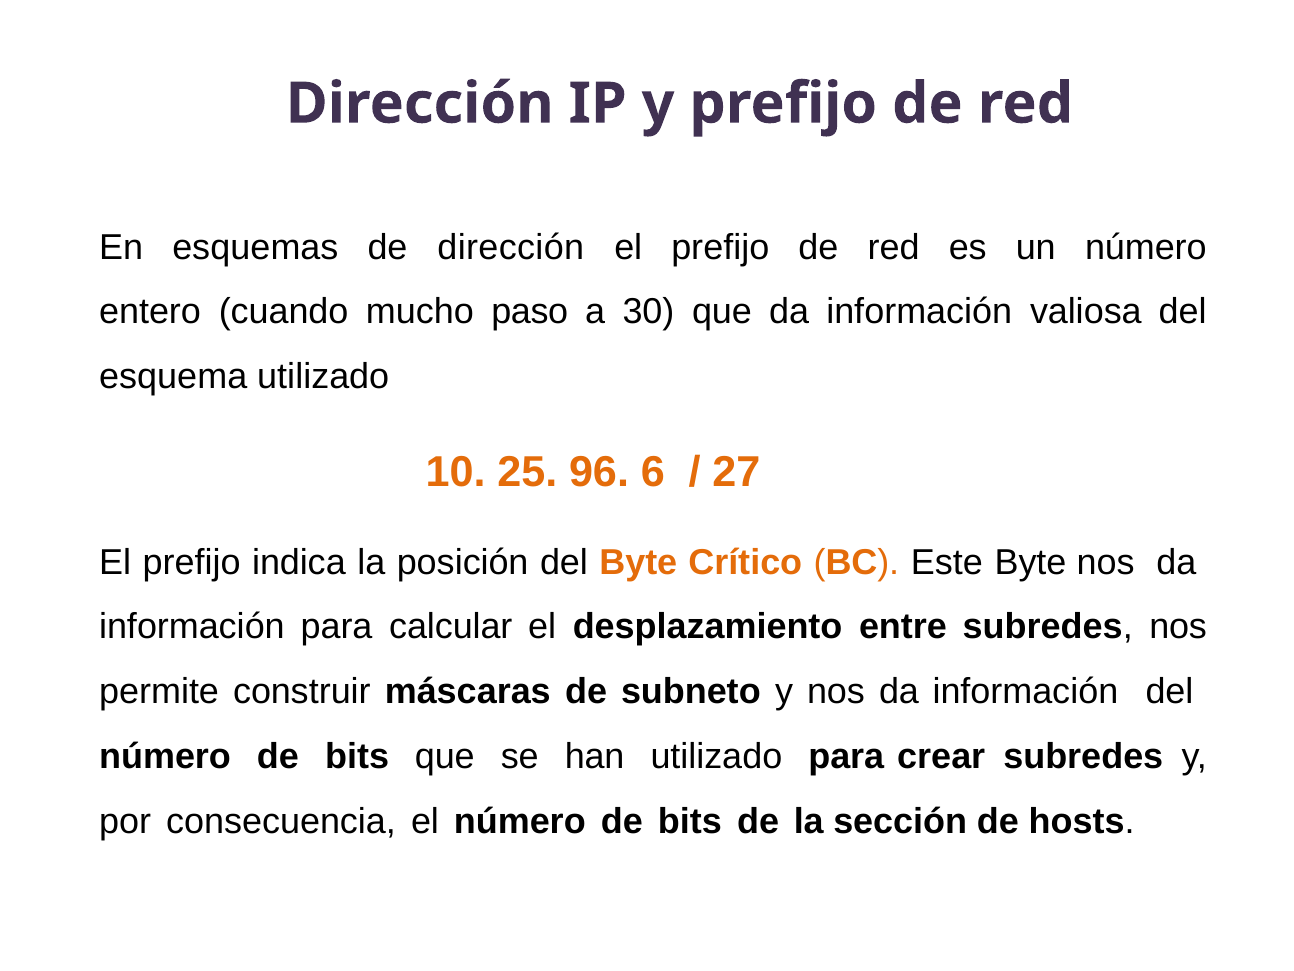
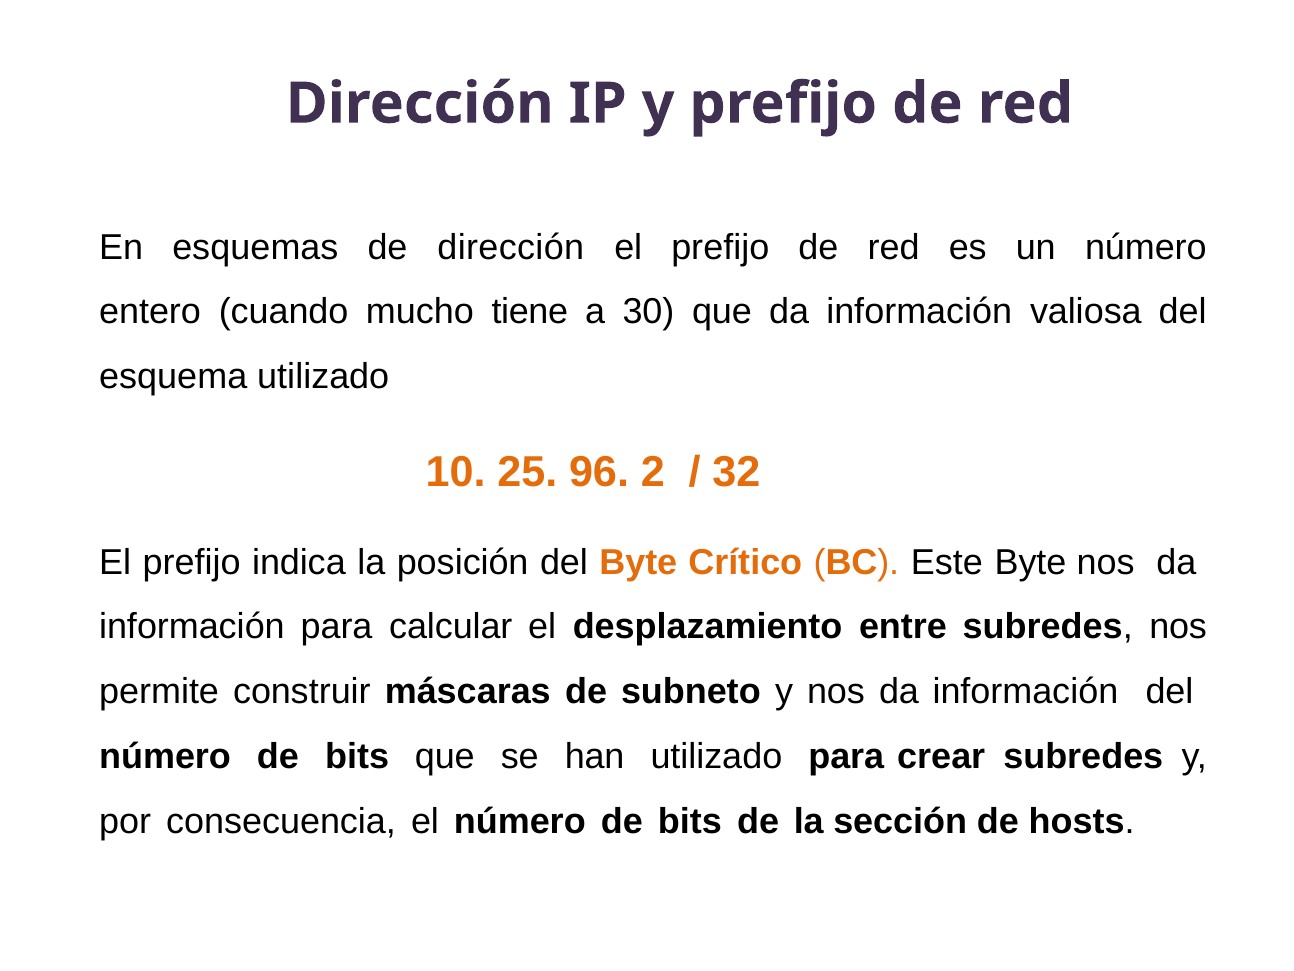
paso: paso -> tiene (530, 312)
6: 6 -> 2 (653, 472)
27: 27 -> 32 (736, 472)
